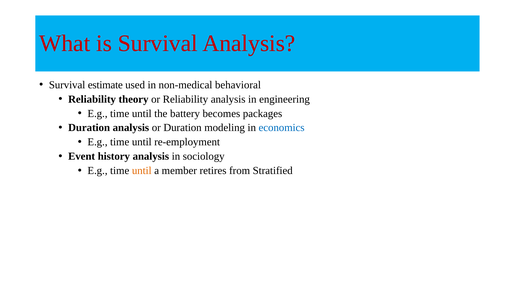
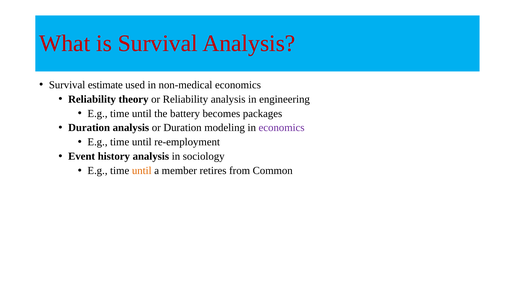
non-medical behavioral: behavioral -> economics (238, 85)
economics colour: blue -> purple (282, 128)
Stratified: Stratified -> Common (273, 170)
